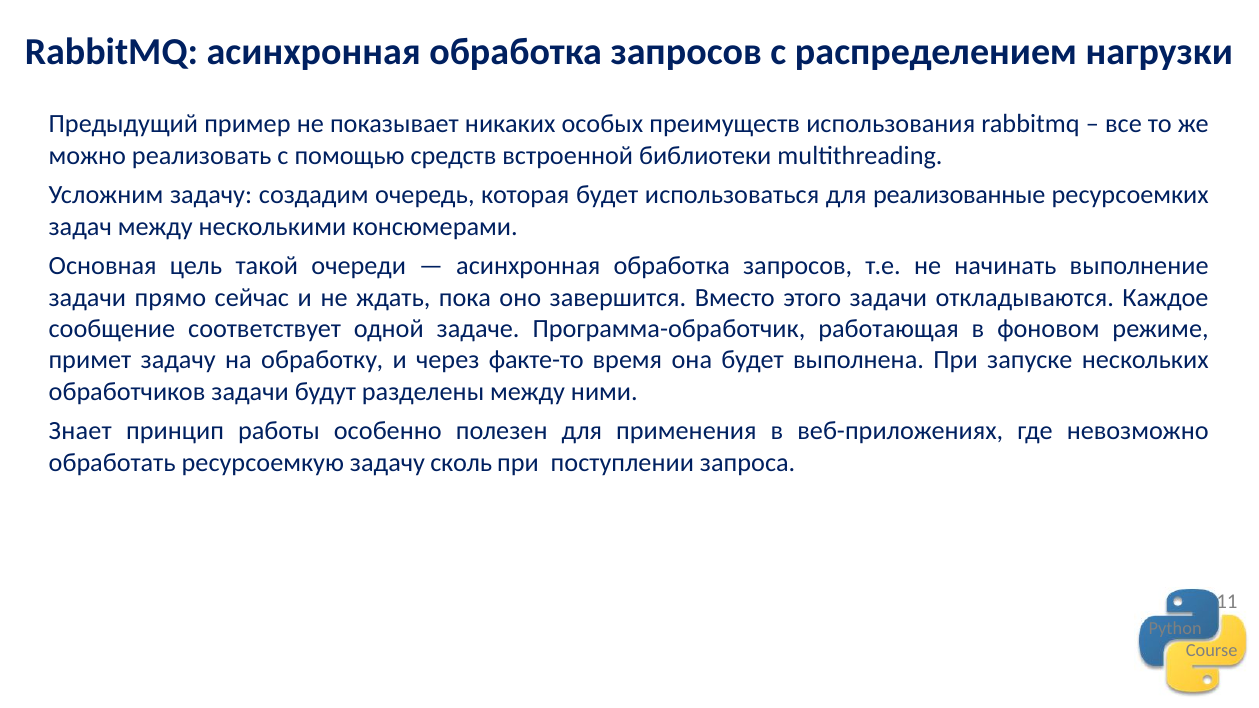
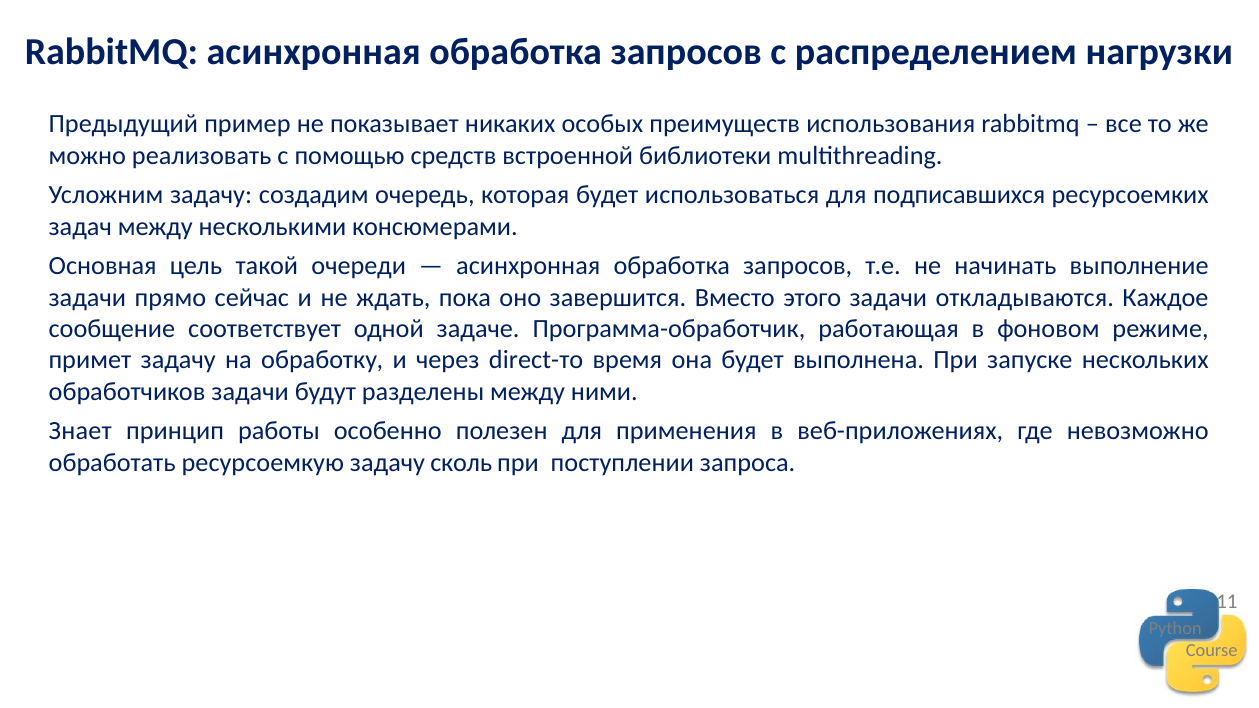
реализованные: реализованные -> подписавшихся (959, 195)
факте-то: факте-то -> direct-то (536, 360)
